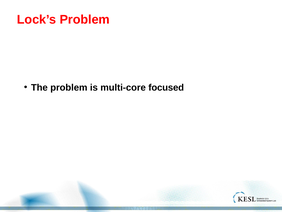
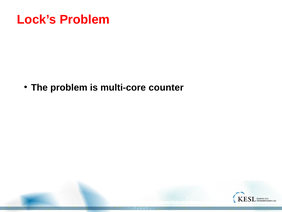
focused: focused -> counter (166, 87)
